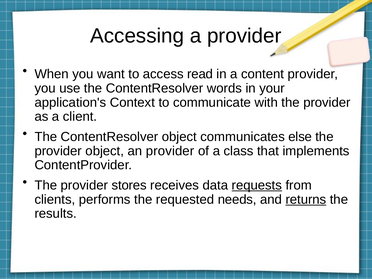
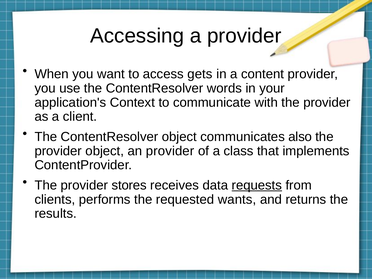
read: read -> gets (200, 74)
else: else -> also (300, 137)
needs: needs -> wants (237, 199)
returns underline: present -> none (306, 199)
